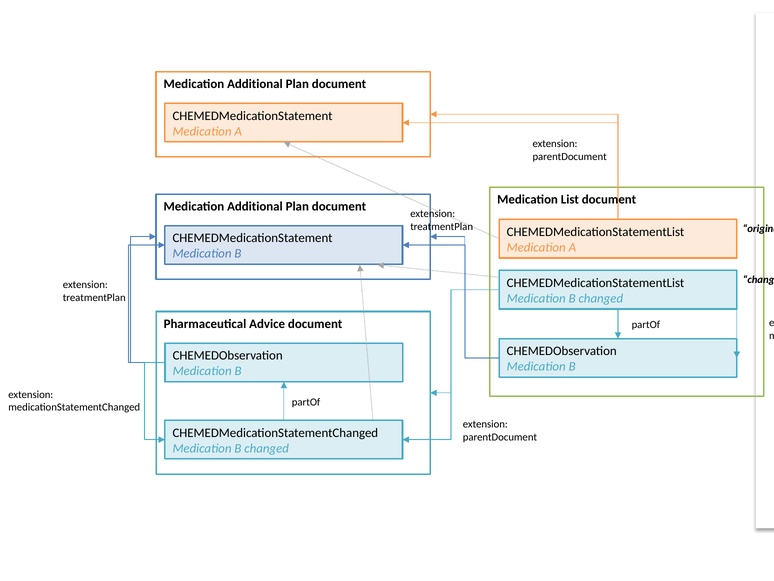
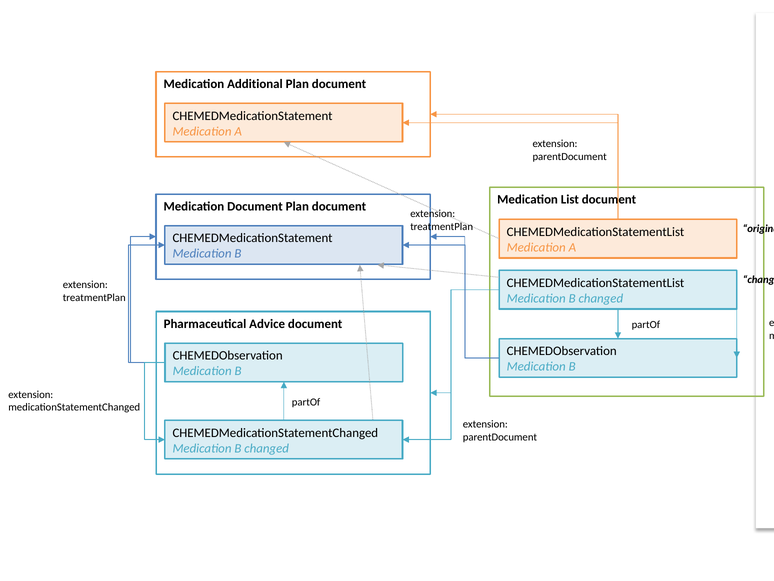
Additional: Additional -> Document (255, 206)
